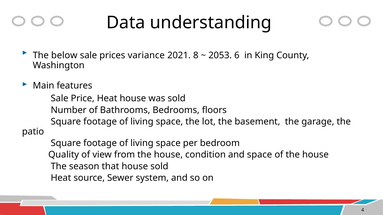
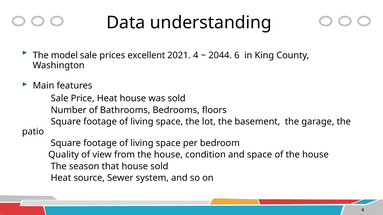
below: below -> model (64, 56)
variance: variance -> excellent (146, 56)
2021 8: 8 -> 4 (196, 56)
2053: 2053 -> 2044 (220, 56)
